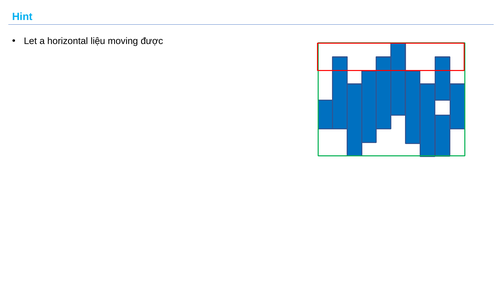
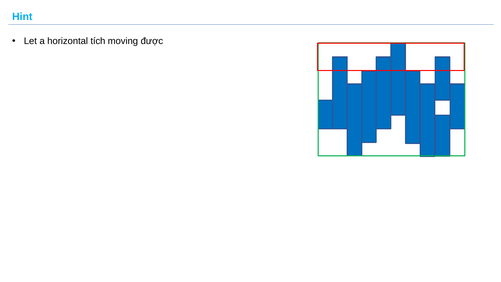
liệu: liệu -> tích (98, 41)
